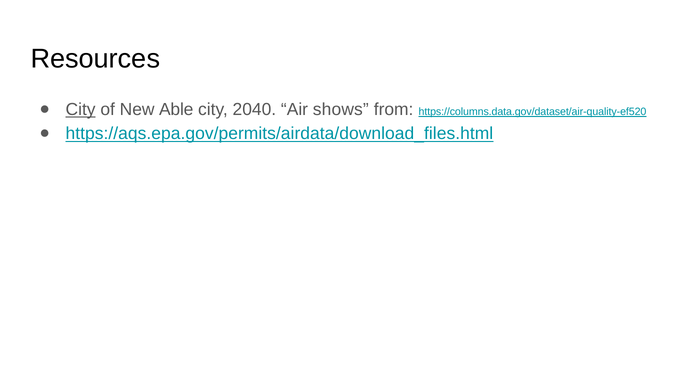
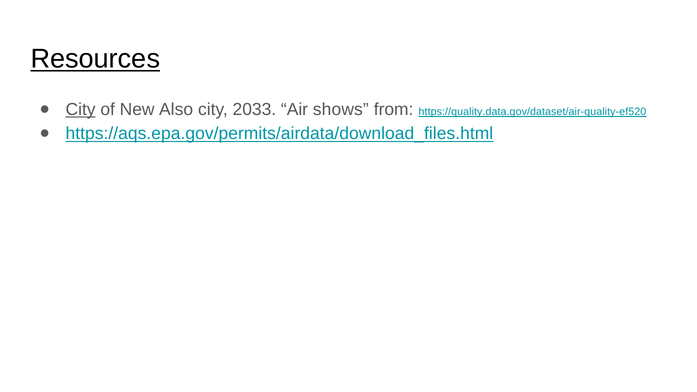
Resources underline: none -> present (95, 59)
Able: Able -> Also (176, 110)
2040: 2040 -> 2033 (254, 110)
https://columns.data.gov/dataset/air-quality-ef520: https://columns.data.gov/dataset/air-quality-ef520 -> https://quality.data.gov/dataset/air-quality-ef520 (532, 112)
